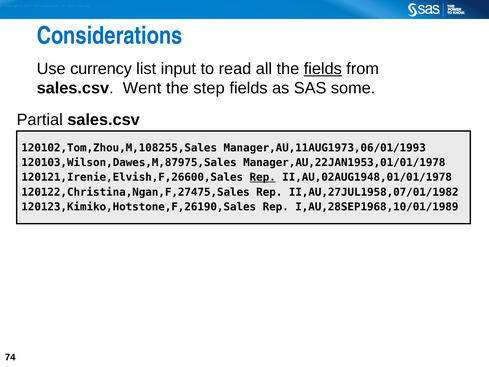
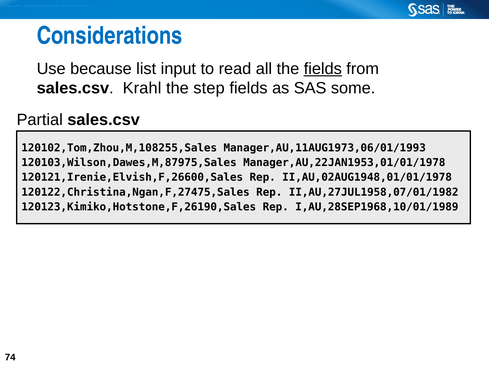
currency: currency -> because (101, 69)
Went: Went -> Krahl (142, 88)
Rep underline: present -> none (263, 177)
